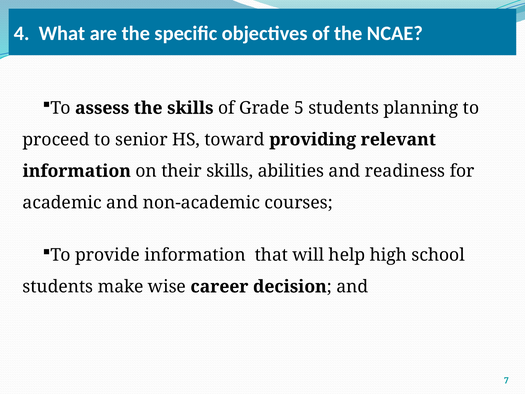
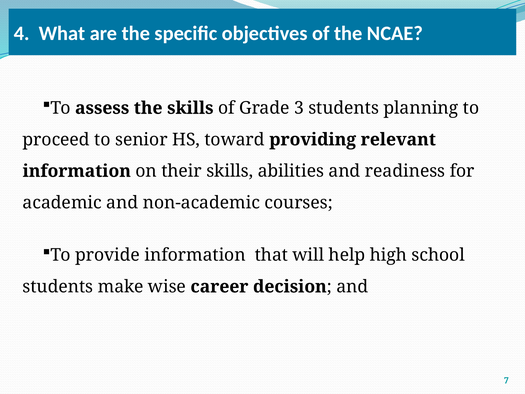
5: 5 -> 3 (299, 108)
